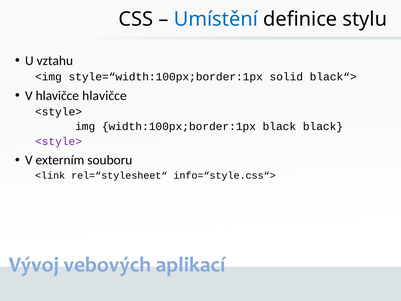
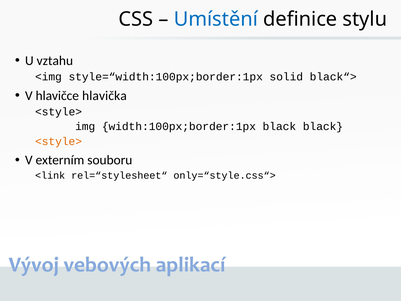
hlavičce hlavičce: hlavičce -> hlavička (104, 96)
<style> colour: purple -> orange (59, 141)
info=“style.css“>: info=“style.css“> -> only=“style.css“> (225, 175)
